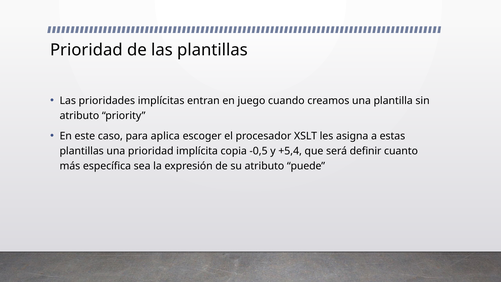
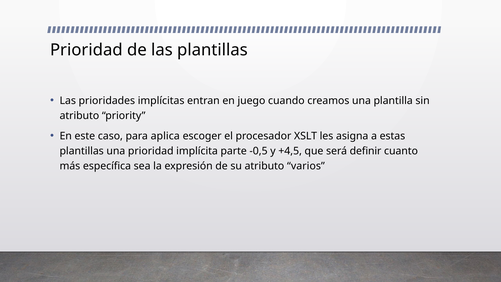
copia: copia -> parte (234, 151)
+5,4: +5,4 -> +4,5 (290, 151)
puede: puede -> varios (306, 166)
